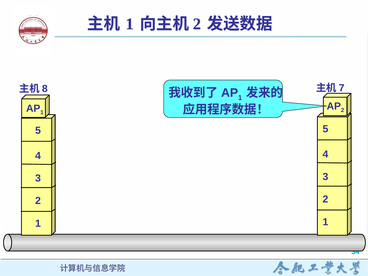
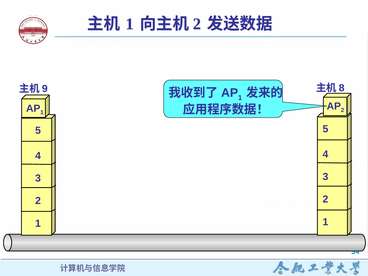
7: 7 -> 8 (342, 88)
8: 8 -> 9 (45, 89)
